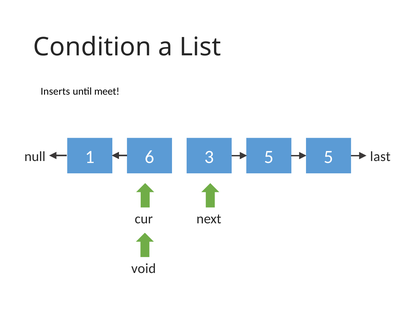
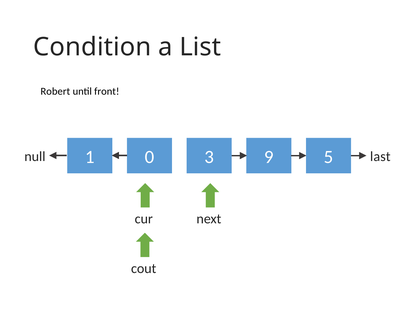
Inserts: Inserts -> Robert (55, 91)
meet: meet -> front (107, 91)
6: 6 -> 0 (149, 157)
3 5: 5 -> 9 (269, 157)
void: void -> cout (144, 268)
